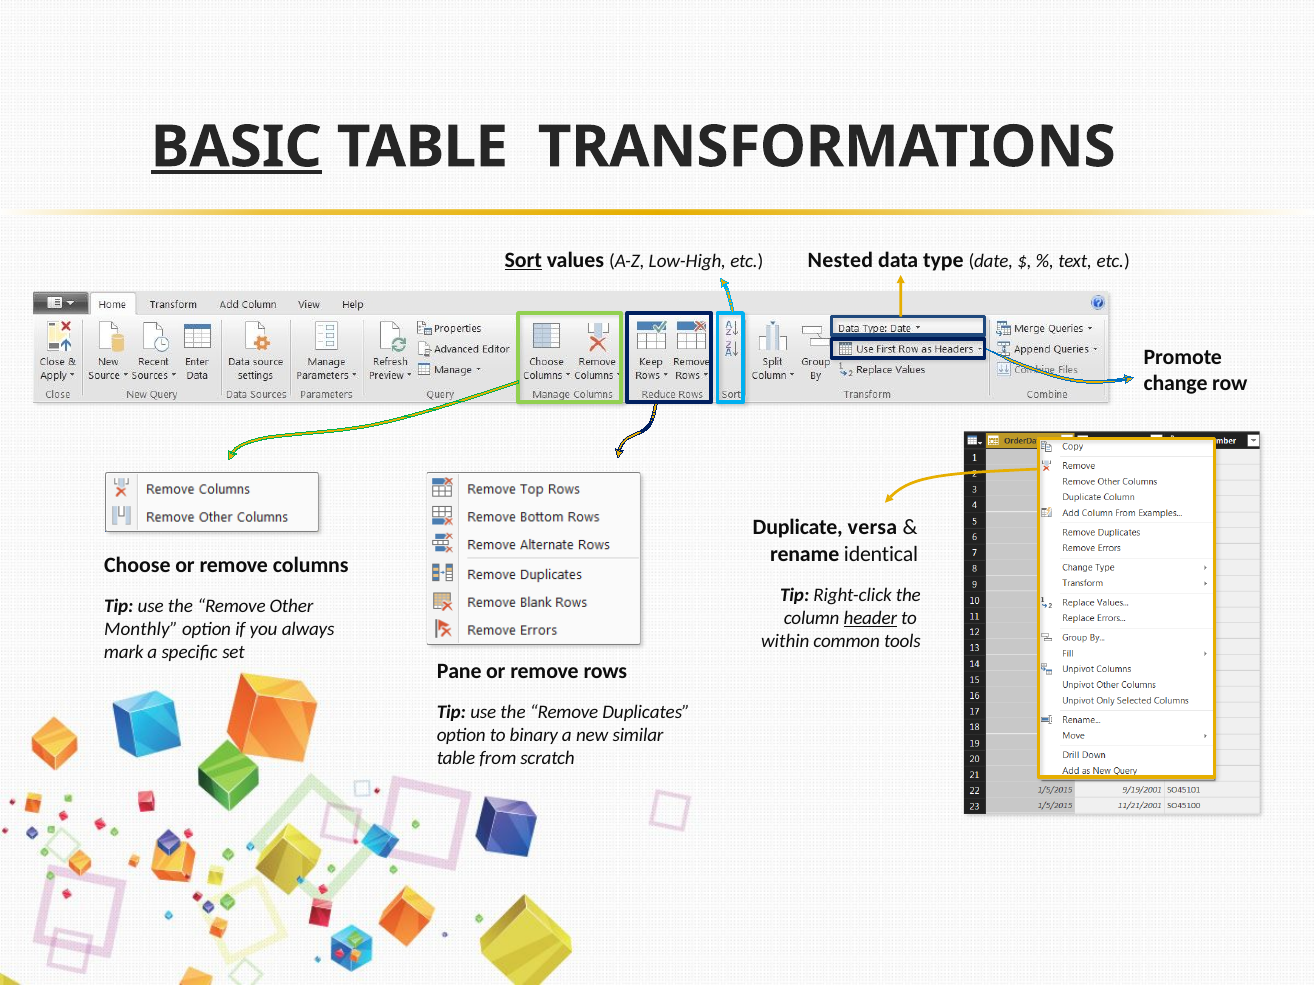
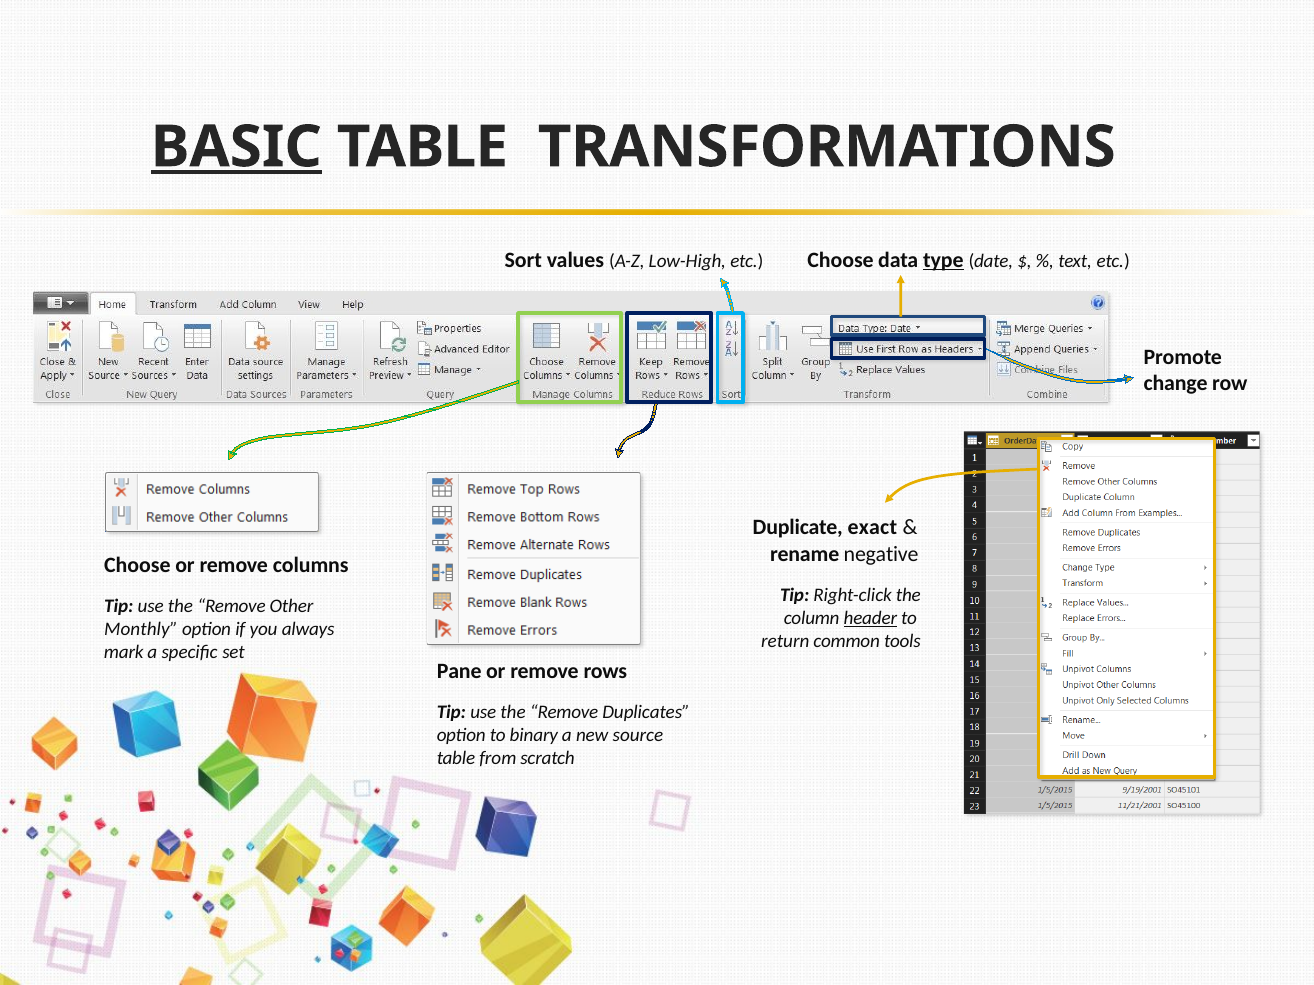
Sort underline: present -> none (523, 260)
Nested: Nested -> Choose (841, 260)
type underline: none -> present (943, 260)
versa: versa -> exact (872, 528)
identical: identical -> negative (881, 554)
within: within -> return (785, 641)
similar: similar -> source (638, 736)
